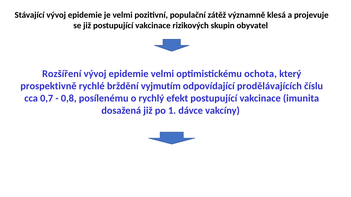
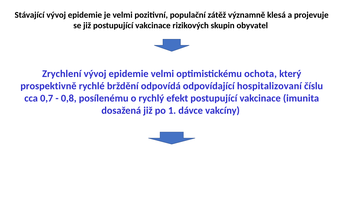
Rozšíření: Rozšíření -> Zrychlení (62, 74)
vyjmutím: vyjmutím -> odpovídá (161, 86)
prodělávajících: prodělávajících -> hospitalizovaní (269, 86)
